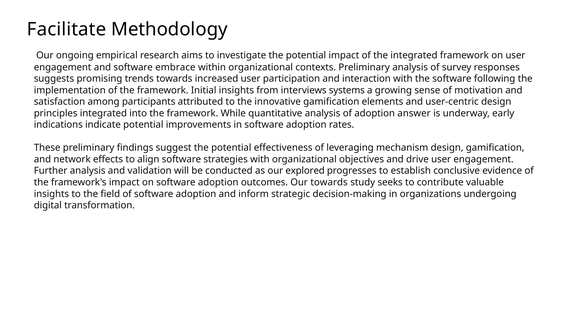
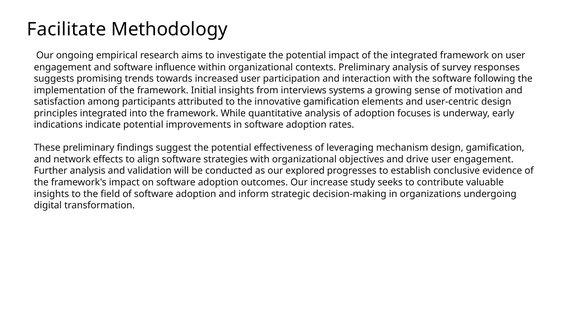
embrace: embrace -> influence (175, 67)
answer: answer -> focuses (414, 113)
Our towards: towards -> increase (329, 182)
